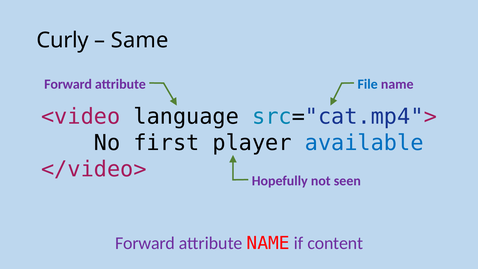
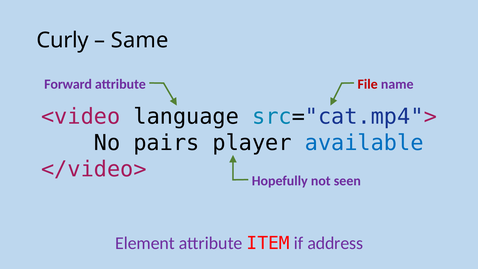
File colour: blue -> red (368, 84)
first: first -> pairs (166, 143)
Forward: Forward -> Element (145, 243)
attribute NAME: NAME -> ITEM (268, 243)
content: content -> address (335, 243)
